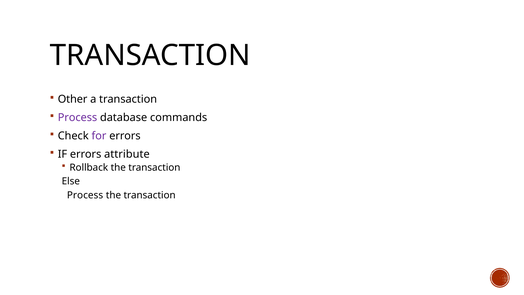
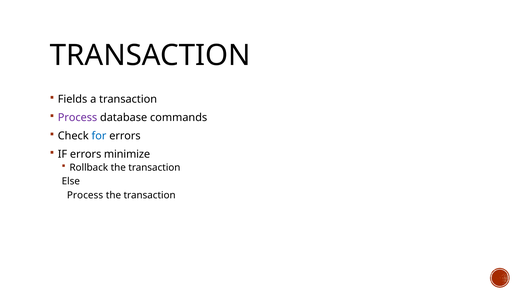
Other: Other -> Fields (73, 99)
for colour: purple -> blue (99, 136)
attribute: attribute -> minimize (127, 154)
